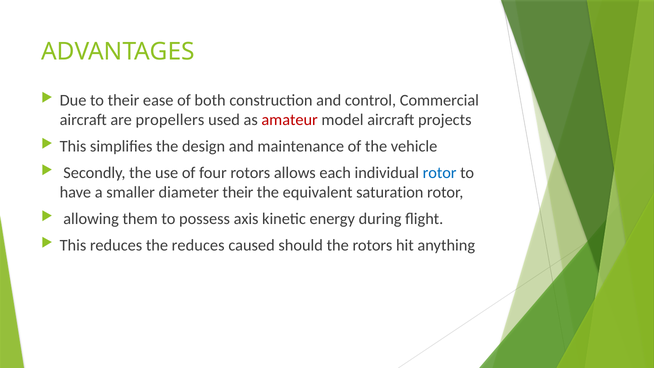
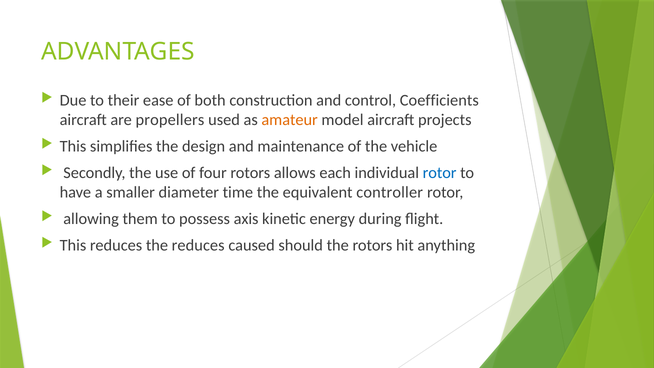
Commercial: Commercial -> Coefficients (439, 100)
amateur colour: red -> orange (290, 120)
diameter their: their -> time (238, 192)
saturation: saturation -> controller (390, 192)
